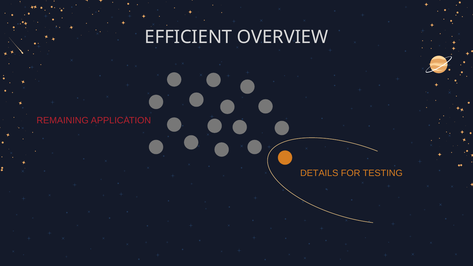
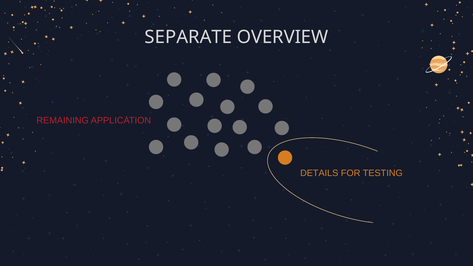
EFFICIENT: EFFICIENT -> SEPARATE (188, 37)
